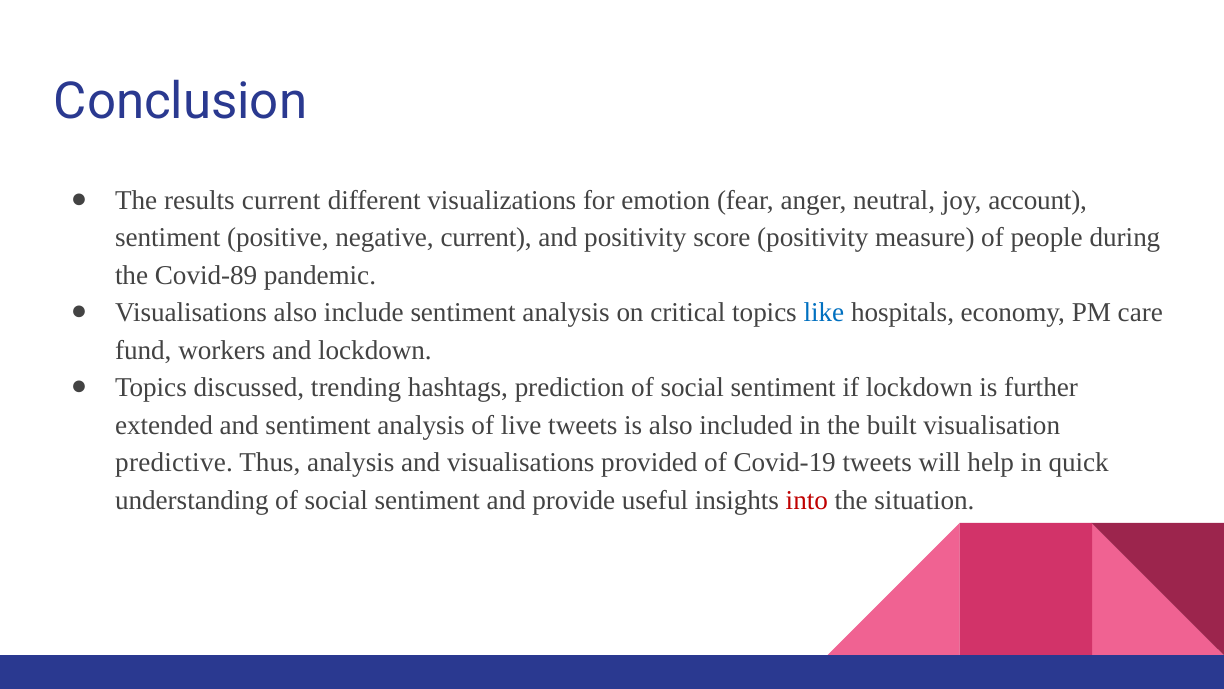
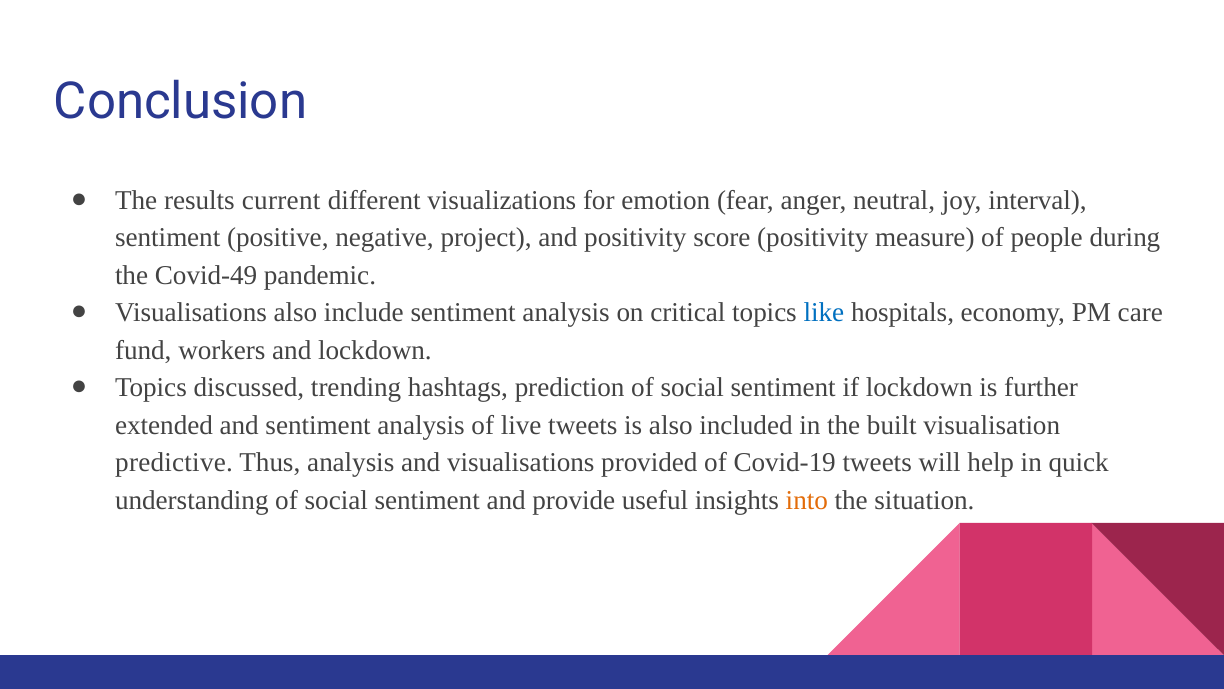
account: account -> interval (1038, 200)
negative current: current -> project (486, 237)
Covid-89: Covid-89 -> Covid-49 (206, 275)
into colour: red -> orange (807, 500)
